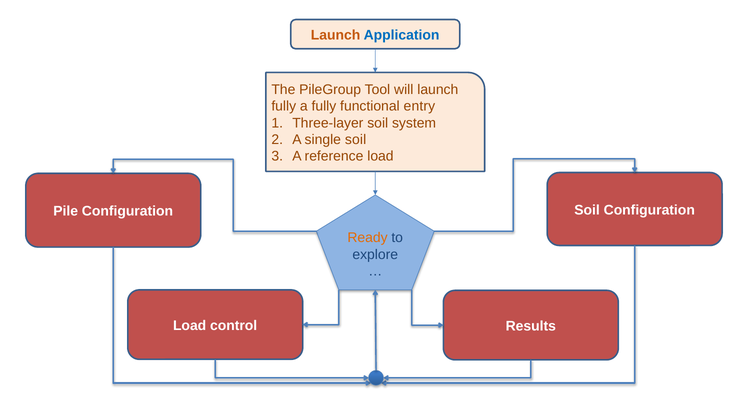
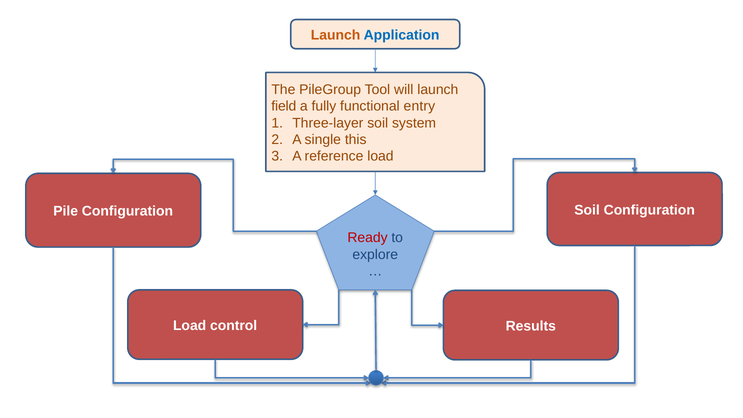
fully: fully -> field (284, 106)
single soil: soil -> this (356, 140)
Ready colour: orange -> red (367, 238)
